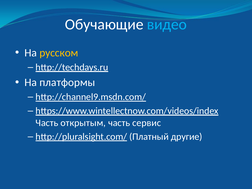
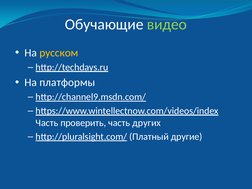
видео colour: light blue -> light green (167, 24)
открытым: открытым -> проверить (83, 123)
сервис: сервис -> других (147, 123)
